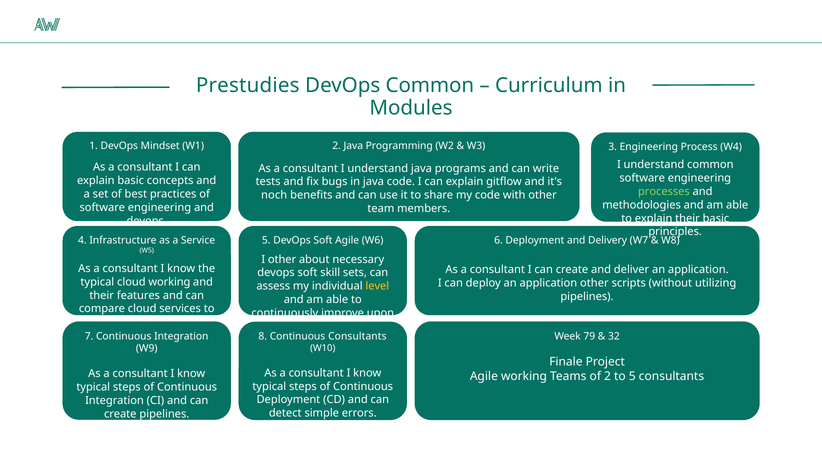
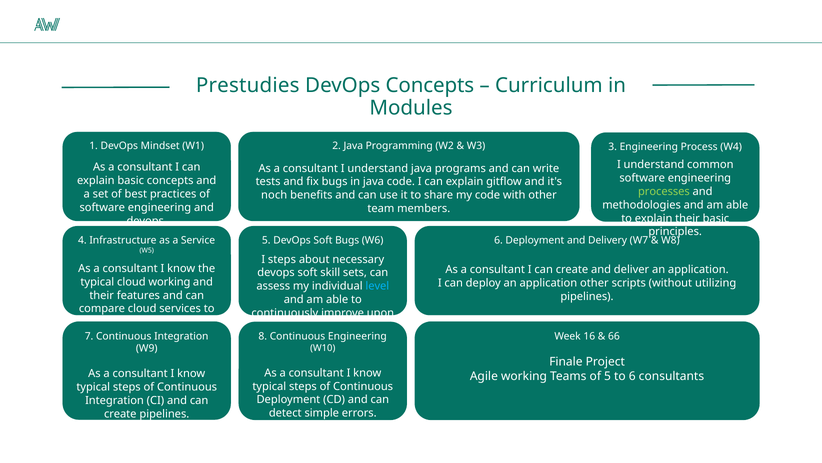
DevOps Common: Common -> Concepts (430, 85)
Soft Agile: Agile -> Bugs (347, 240)
I other: other -> steps (282, 259)
level colour: yellow -> light blue (377, 286)
79: 79 -> 16 (589, 336)
32: 32 -> 66 (614, 336)
Continuous Consultants: Consultants -> Engineering (357, 336)
of 2: 2 -> 5 (608, 376)
to 5: 5 -> 6 (632, 376)
